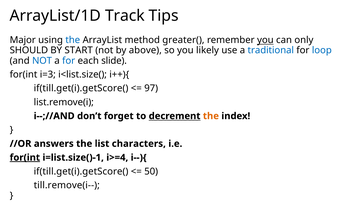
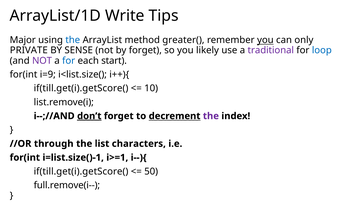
Track: Track -> Write (125, 16)
SHOULD: SHOULD -> PRIVATE (29, 50)
START: START -> SENSE (79, 50)
by above: above -> forget (145, 50)
traditional colour: blue -> purple (271, 50)
NOT colour: blue -> purple (42, 61)
slide: slide -> start (114, 61)
i=3: i=3 -> i=9 (48, 75)
97: 97 -> 10 (151, 88)
don’t underline: none -> present (89, 116)
the colour: orange -> purple (211, 116)
answers: answers -> through (54, 144)
for(int underline: present -> none (25, 158)
i>=4: i>=4 -> i>=1 (117, 158)
till.remove(i--: till.remove(i-- -> full.remove(i-- (67, 186)
